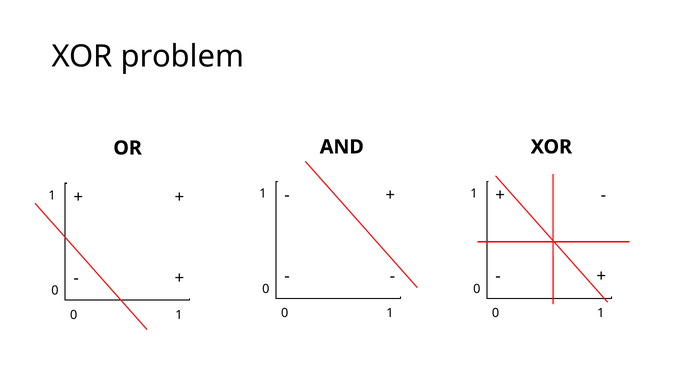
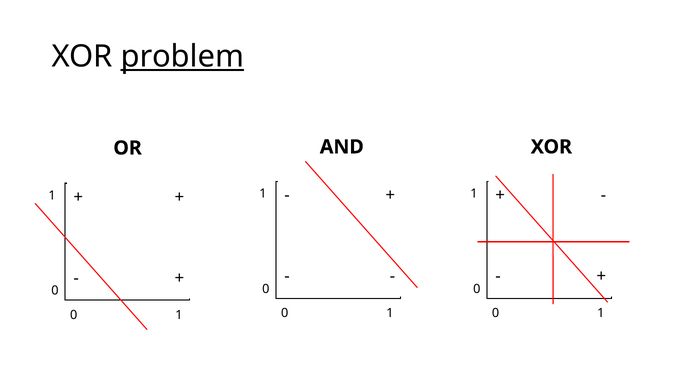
problem underline: none -> present (182, 57)
